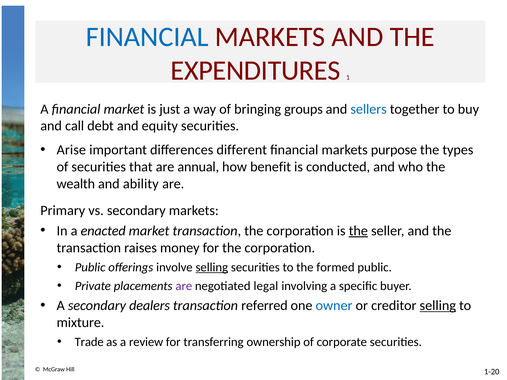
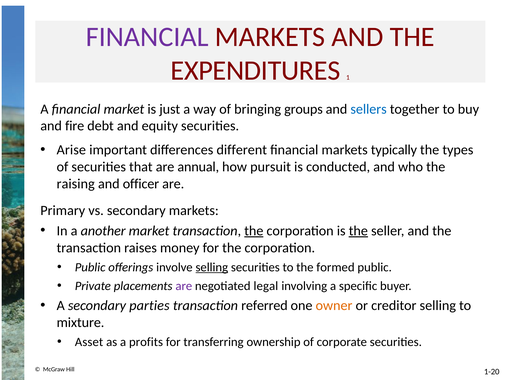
FINANCIAL colour: blue -> purple (147, 37)
call: call -> fire (75, 126)
purpose: purpose -> typically (394, 150)
benefit: benefit -> pursuit (271, 167)
wealth: wealth -> raising (76, 184)
ability: ability -> officer (141, 184)
enacted: enacted -> another (103, 231)
the underline: none -> present (254, 231)
dealers: dealers -> parties (149, 306)
owner colour: blue -> orange (334, 306)
selling underline: present -> none (438, 306)
Trade: Trade -> Asset (89, 342)
review: review -> profits (146, 342)
